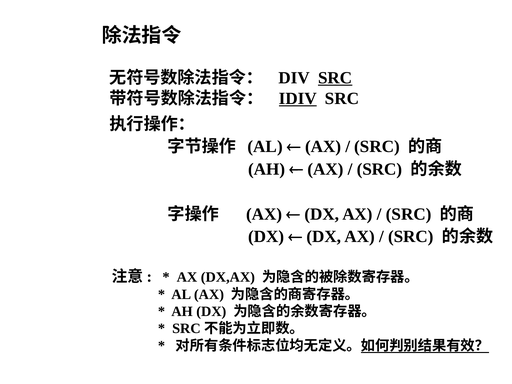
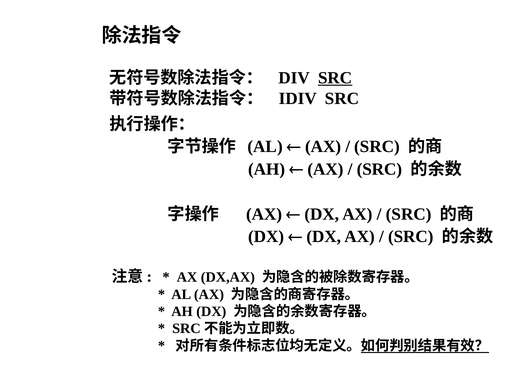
IDIV underline: present -> none (298, 98)
